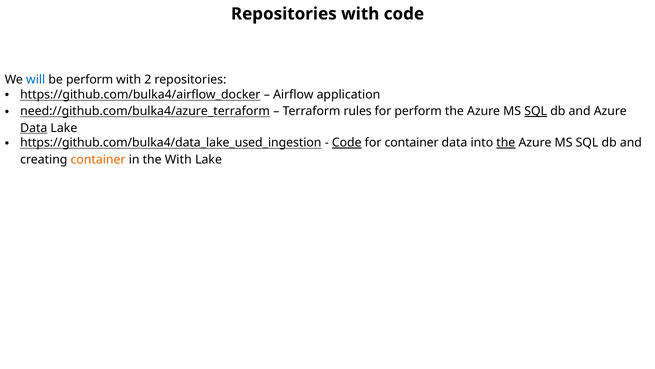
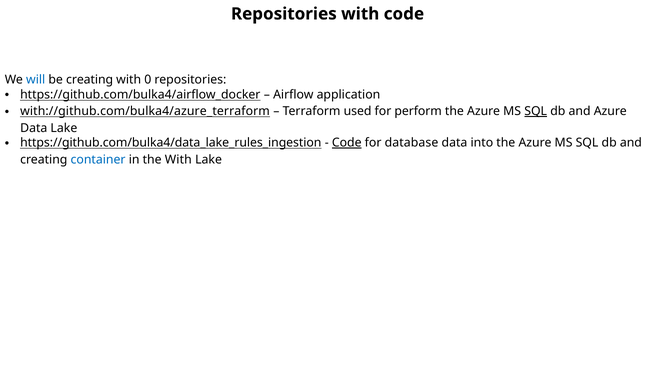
be perform: perform -> creating (90, 80)
2: 2 -> 0 (148, 80)
need://github.com/bulka4/azure_terraform: need://github.com/bulka4/azure_terraform -> with://github.com/bulka4/azure_terraform (145, 111)
rules: rules -> used (358, 111)
Data underline: present -> none (34, 128)
https://github.com/bulka4/data_lake_used_ingestion: https://github.com/bulka4/data_lake_used_ingestion -> https://github.com/bulka4/data_lake_rules_ingestion (171, 143)
for container: container -> database (411, 143)
the underline: present -> none (506, 143)
container colour: orange -> blue (98, 159)
